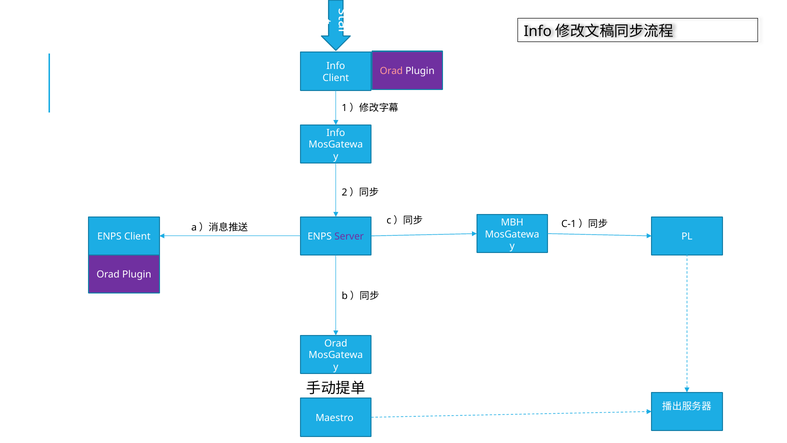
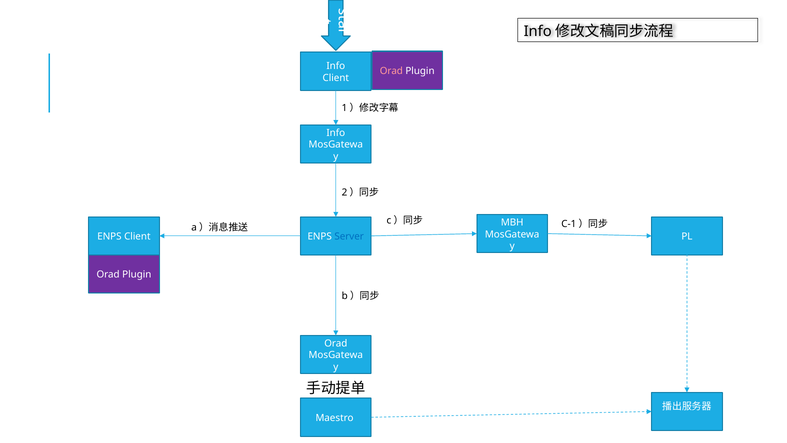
Server colour: purple -> blue (349, 236)
